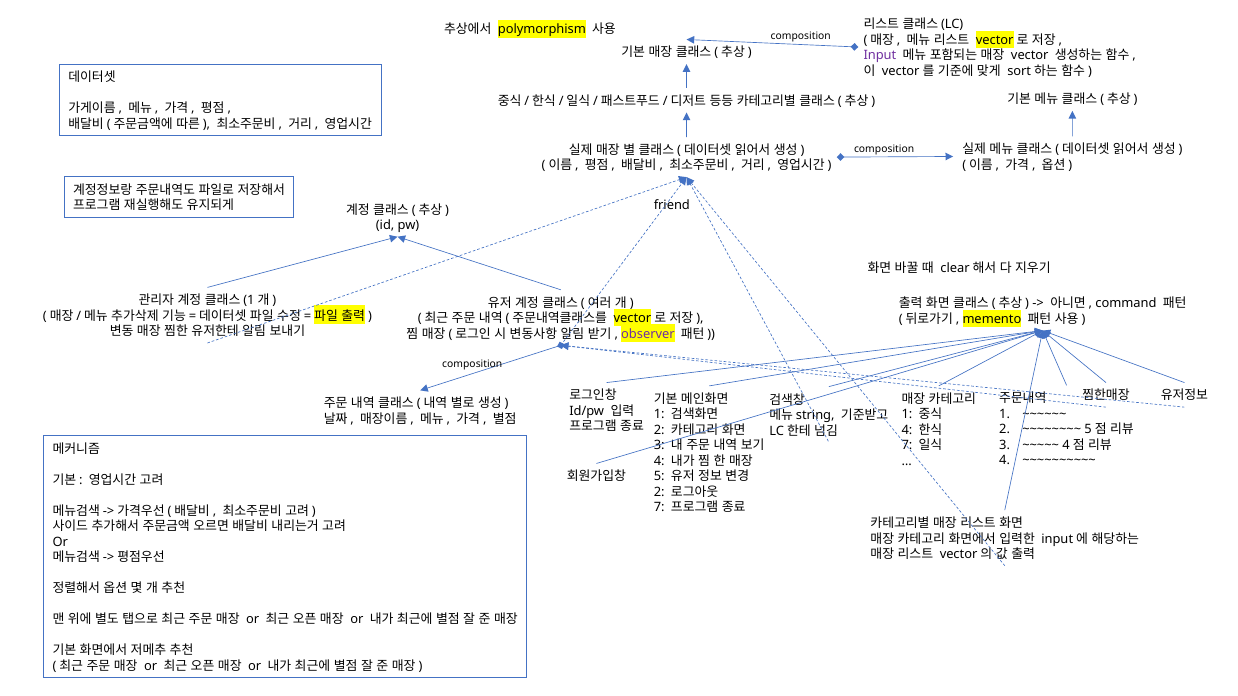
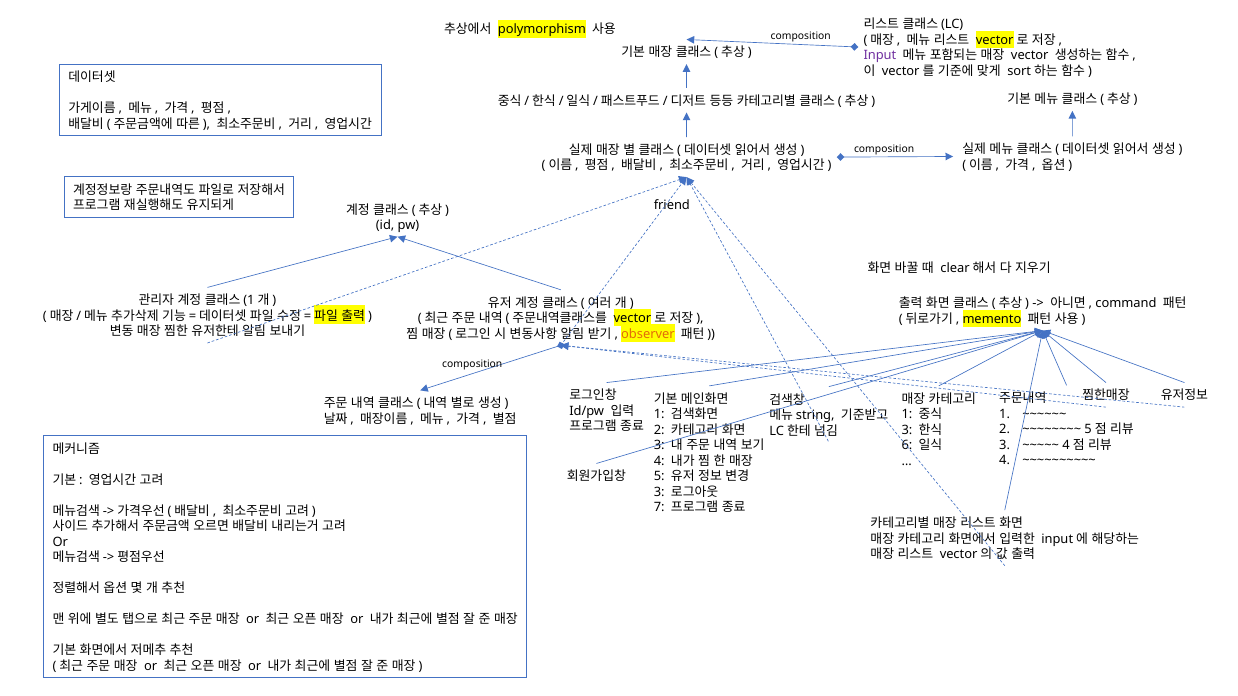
observer colour: purple -> orange (648, 334)
4: 4 -> 3 (907, 430)
7: 7 -> 6 (907, 446)
2: 2 -> 3 (659, 492)
